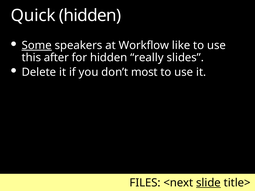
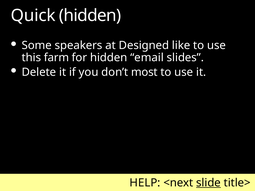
Some underline: present -> none (37, 45)
Workflow: Workflow -> Designed (144, 45)
after: after -> farm (56, 58)
really: really -> email (147, 58)
FILES: FILES -> HELP (145, 183)
